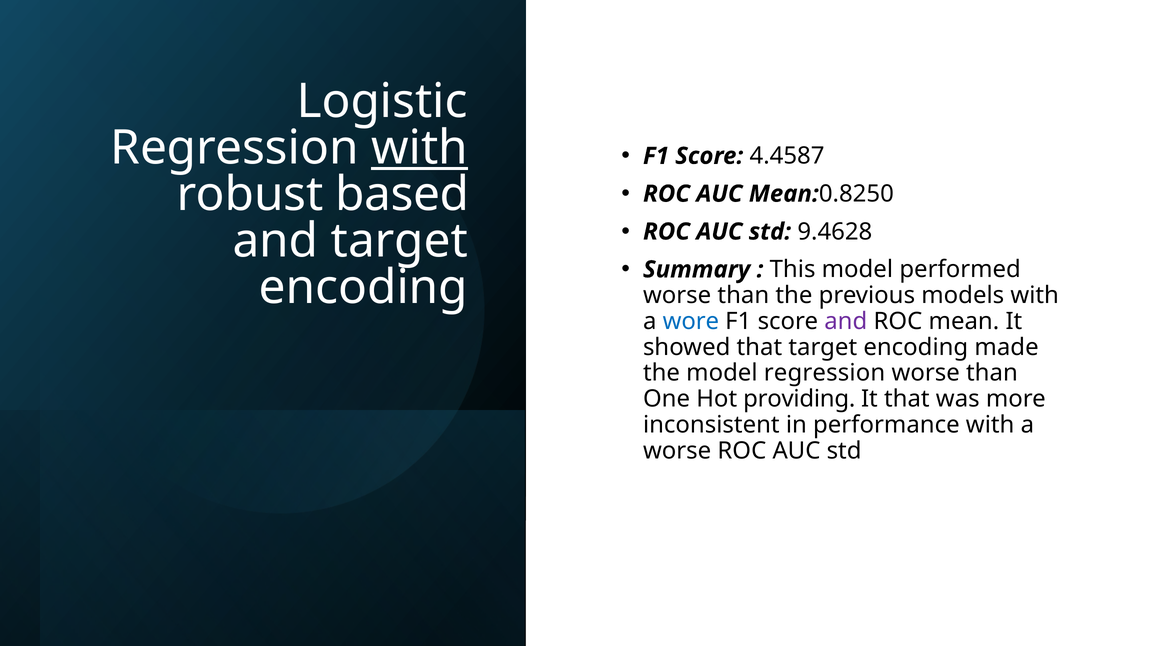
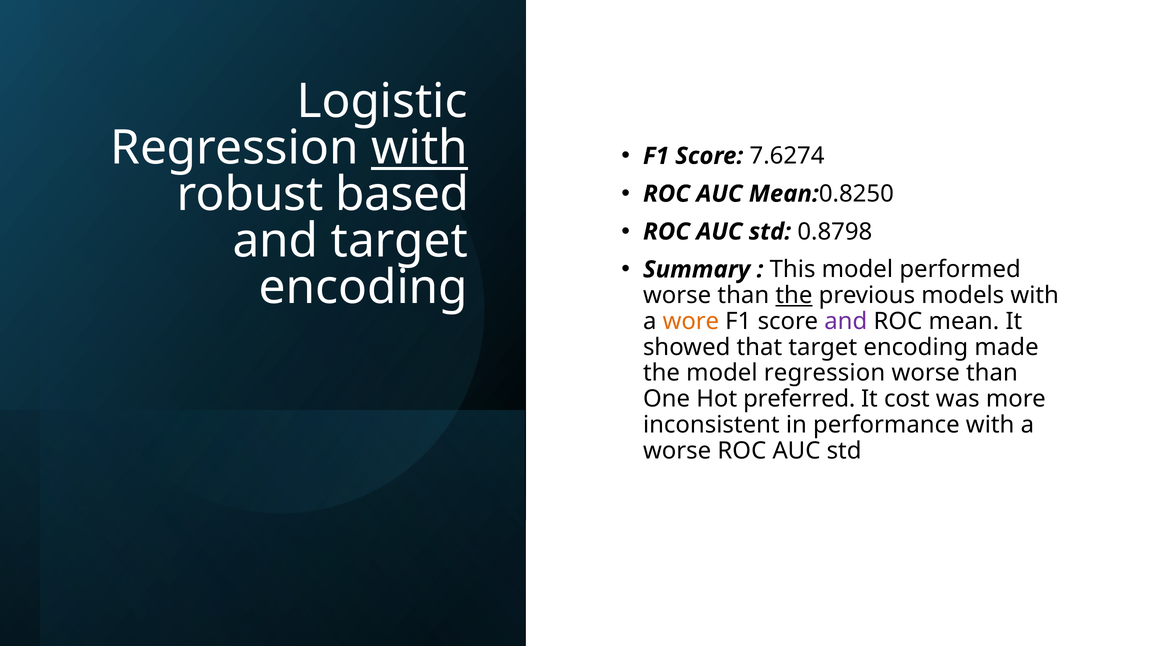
4.4587: 4.4587 -> 7.6274 (787, 156)
9.4628: 9.4628 -> 0.8798 (835, 232)
the underline: none -> present (794, 296)
wore colour: blue -> orange (691, 321)
providing: providing -> preferred (799, 399)
It that: that -> cost (907, 399)
